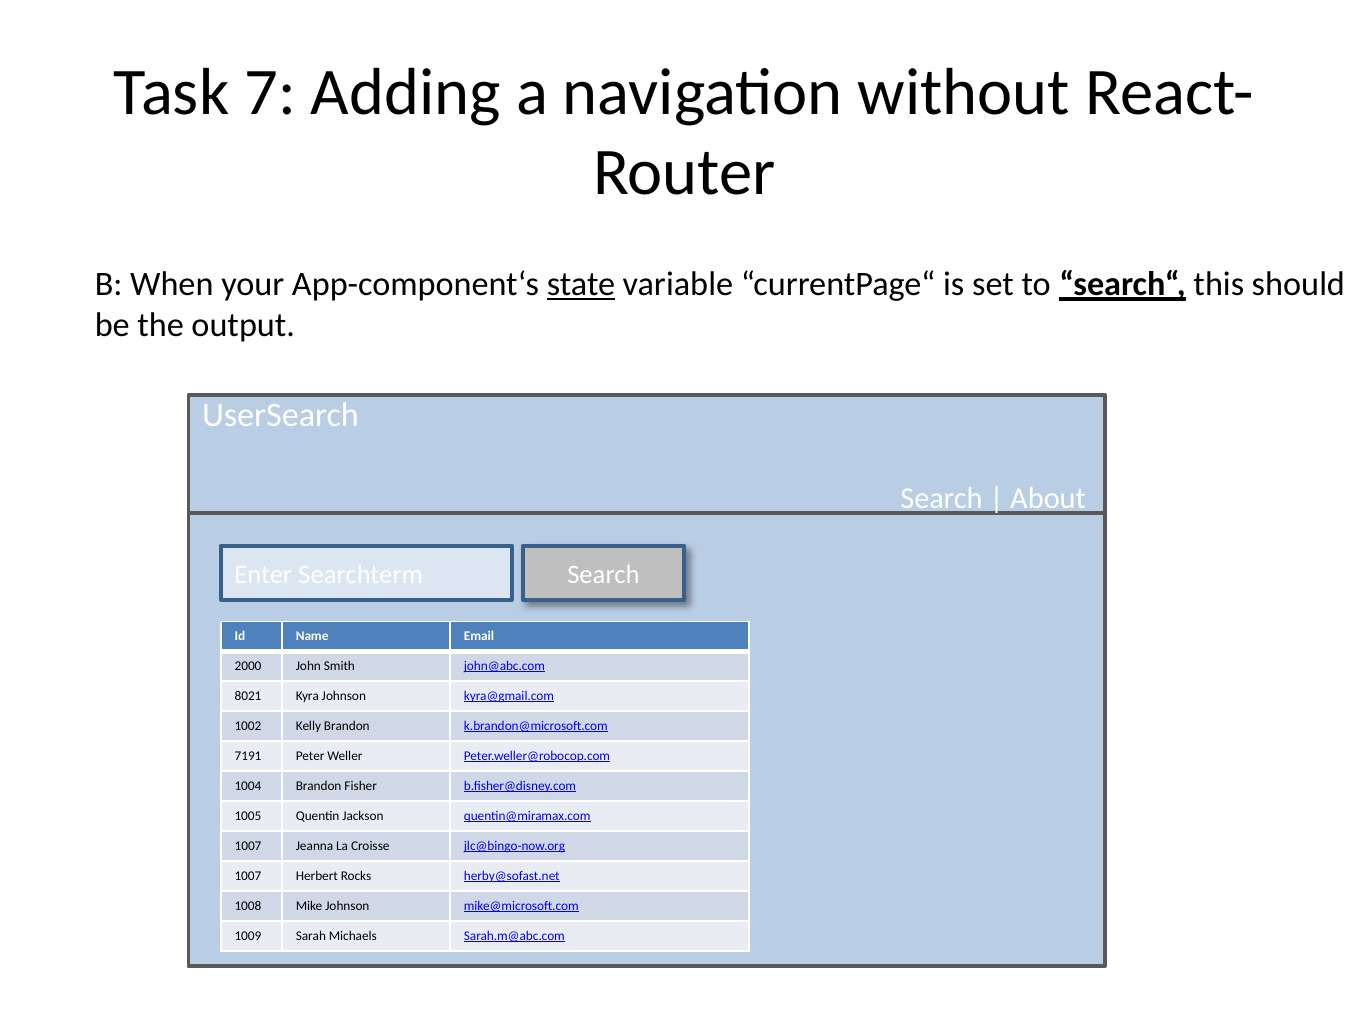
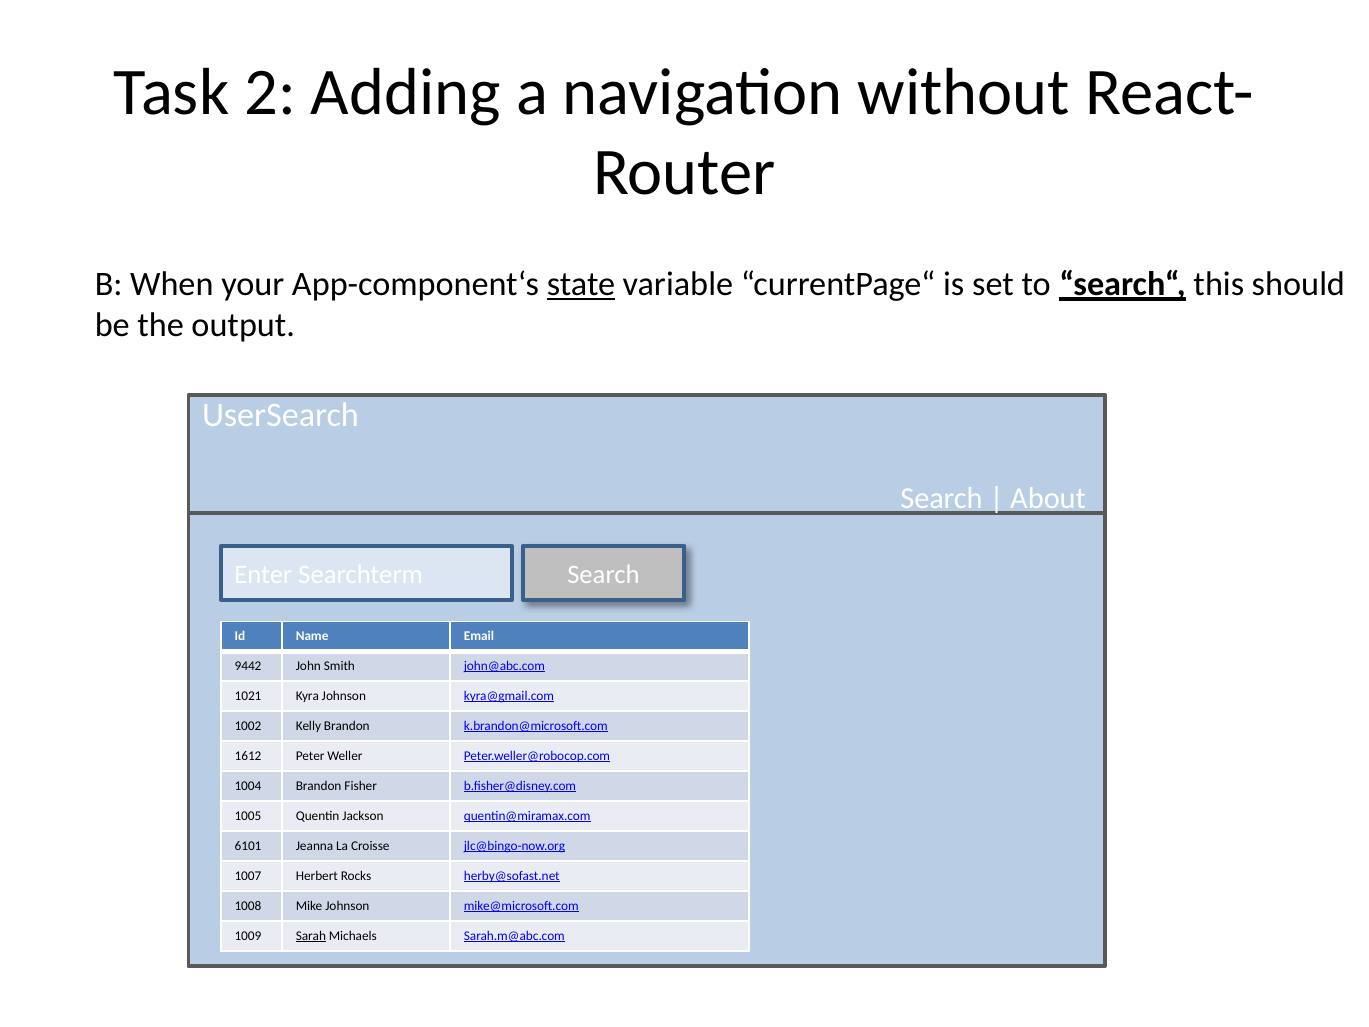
7: 7 -> 2 (270, 93)
2000: 2000 -> 9442 (248, 666)
8021: 8021 -> 1021 (248, 696)
7191: 7191 -> 1612 (248, 756)
1007: 1007 -> 6101 (248, 846)
Sarah underline: none -> present (311, 936)
